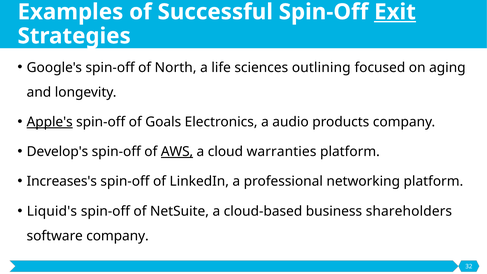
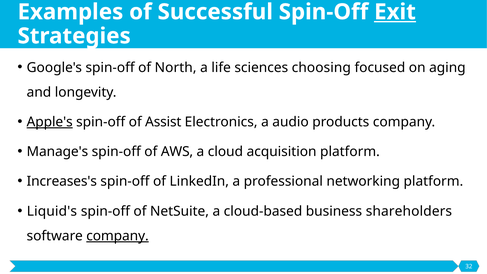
outlining: outlining -> choosing (321, 67)
Goals: Goals -> Assist (163, 122)
Develop's: Develop's -> Manage's (57, 152)
AWS underline: present -> none (177, 152)
warranties: warranties -> acquisition (282, 152)
company underline: none -> present (117, 236)
